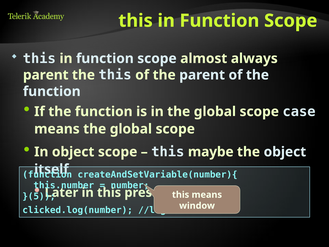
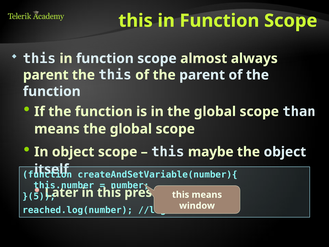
case: case -> than (299, 111)
clicked.log(number: clicked.log(number -> reached.log(number (78, 210)
